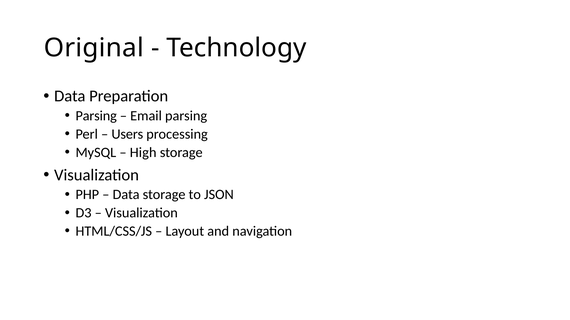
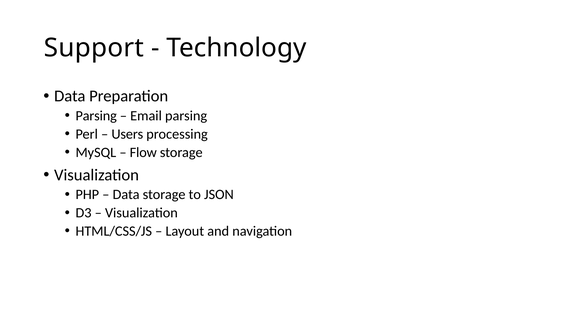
Original: Original -> Support (94, 48)
High: High -> Flow (143, 153)
